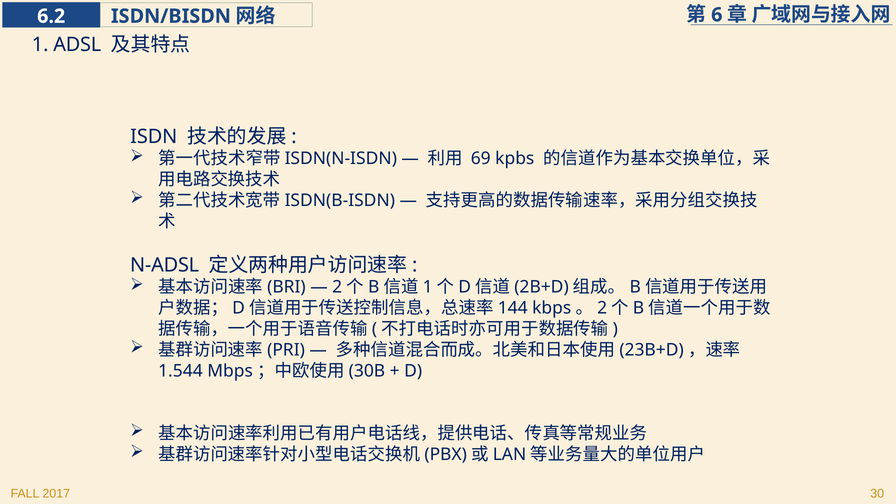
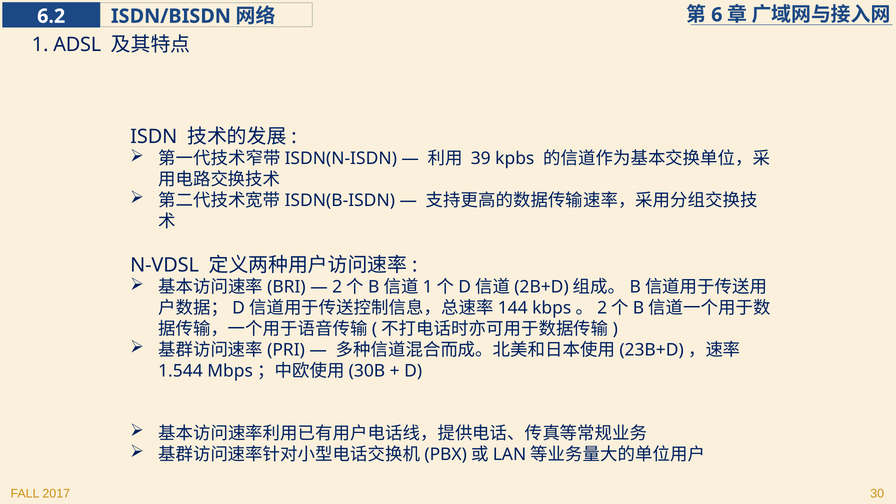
69: 69 -> 39 (481, 159)
N-ADSL: N-ADSL -> N-VDSL (165, 265)
